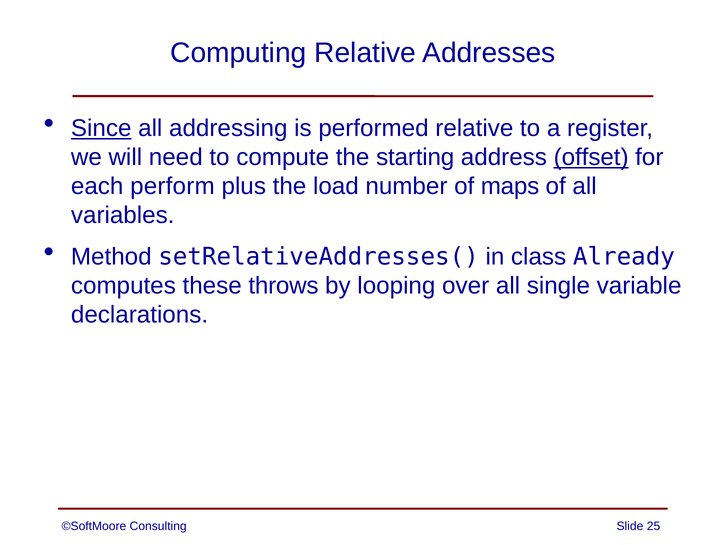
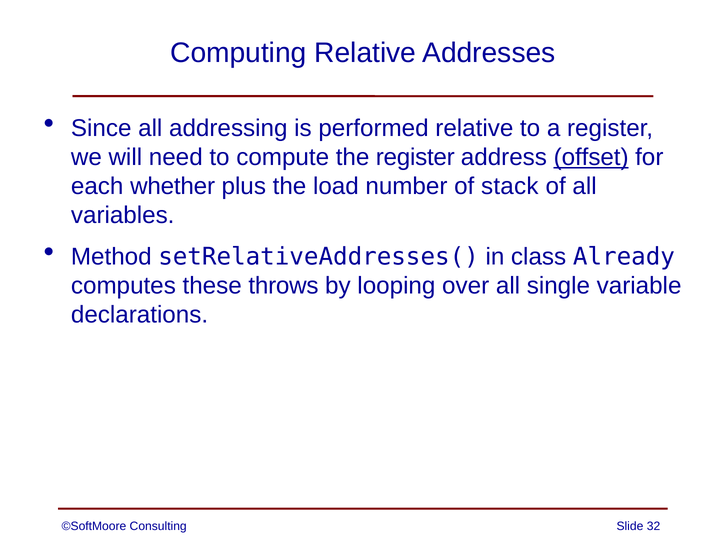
Since underline: present -> none (101, 128)
the starting: starting -> register (415, 157)
perform: perform -> whether (173, 186)
maps: maps -> stack (510, 186)
25: 25 -> 32 (654, 526)
